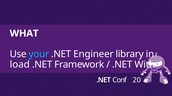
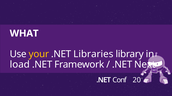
your colour: light blue -> yellow (39, 55)
Engineer: Engineer -> Libraries (93, 55)
With: With -> Next (145, 65)
